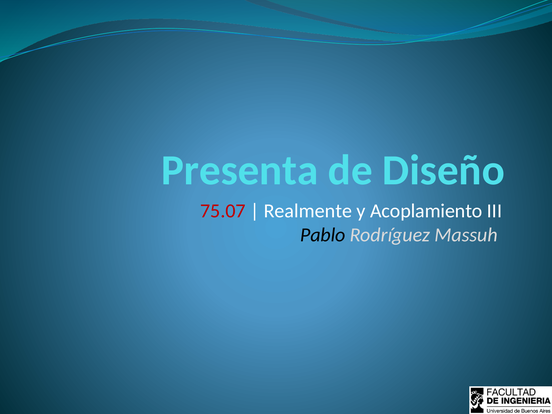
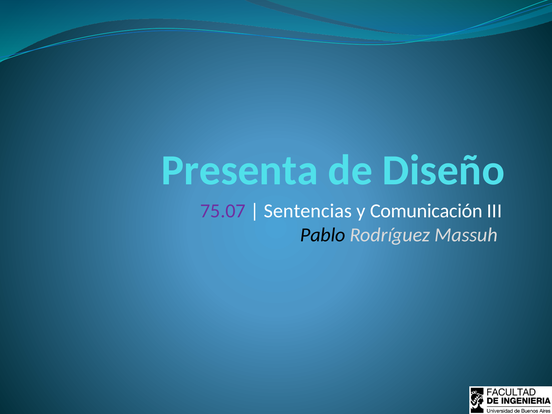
75.07 colour: red -> purple (223, 211)
Realmente: Realmente -> Sentencias (308, 211)
Acoplamiento: Acoplamiento -> Comunicación (426, 211)
